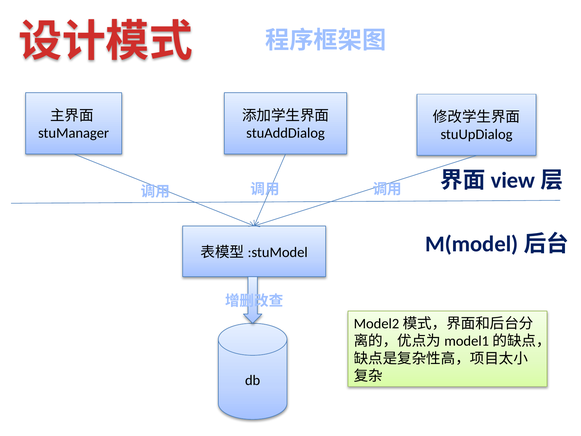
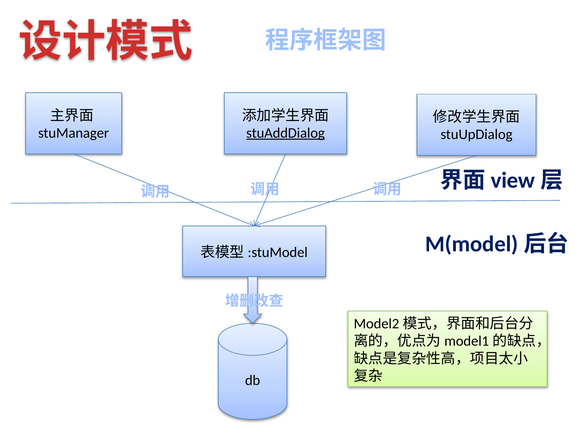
stuAddDialog underline: none -> present (286, 133)
